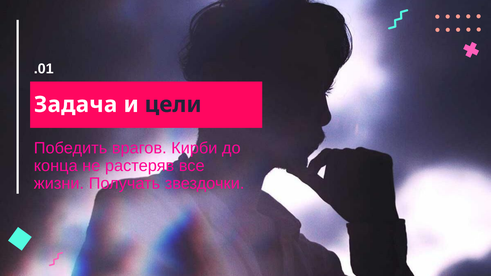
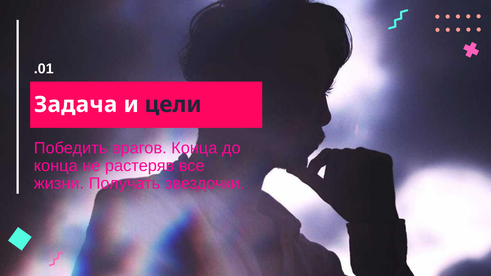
врагов Кирби: Кирби -> Конца (194, 148)
